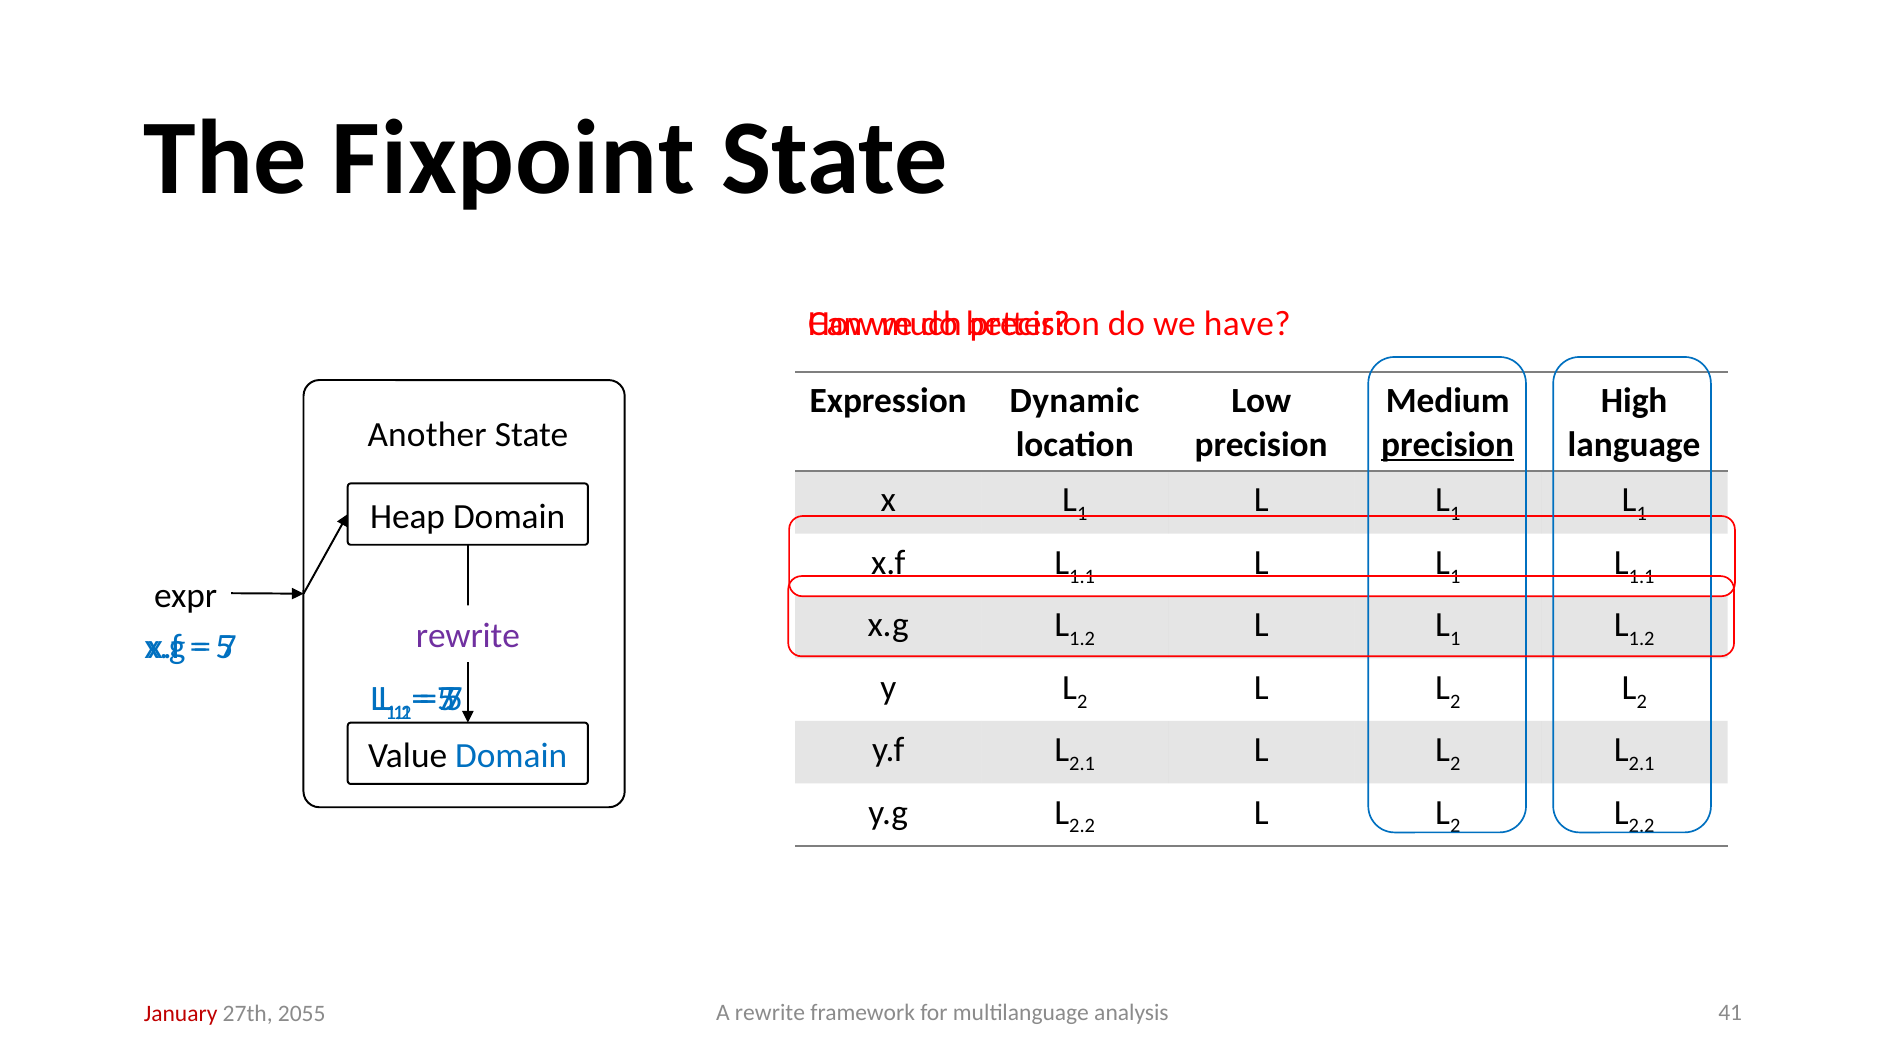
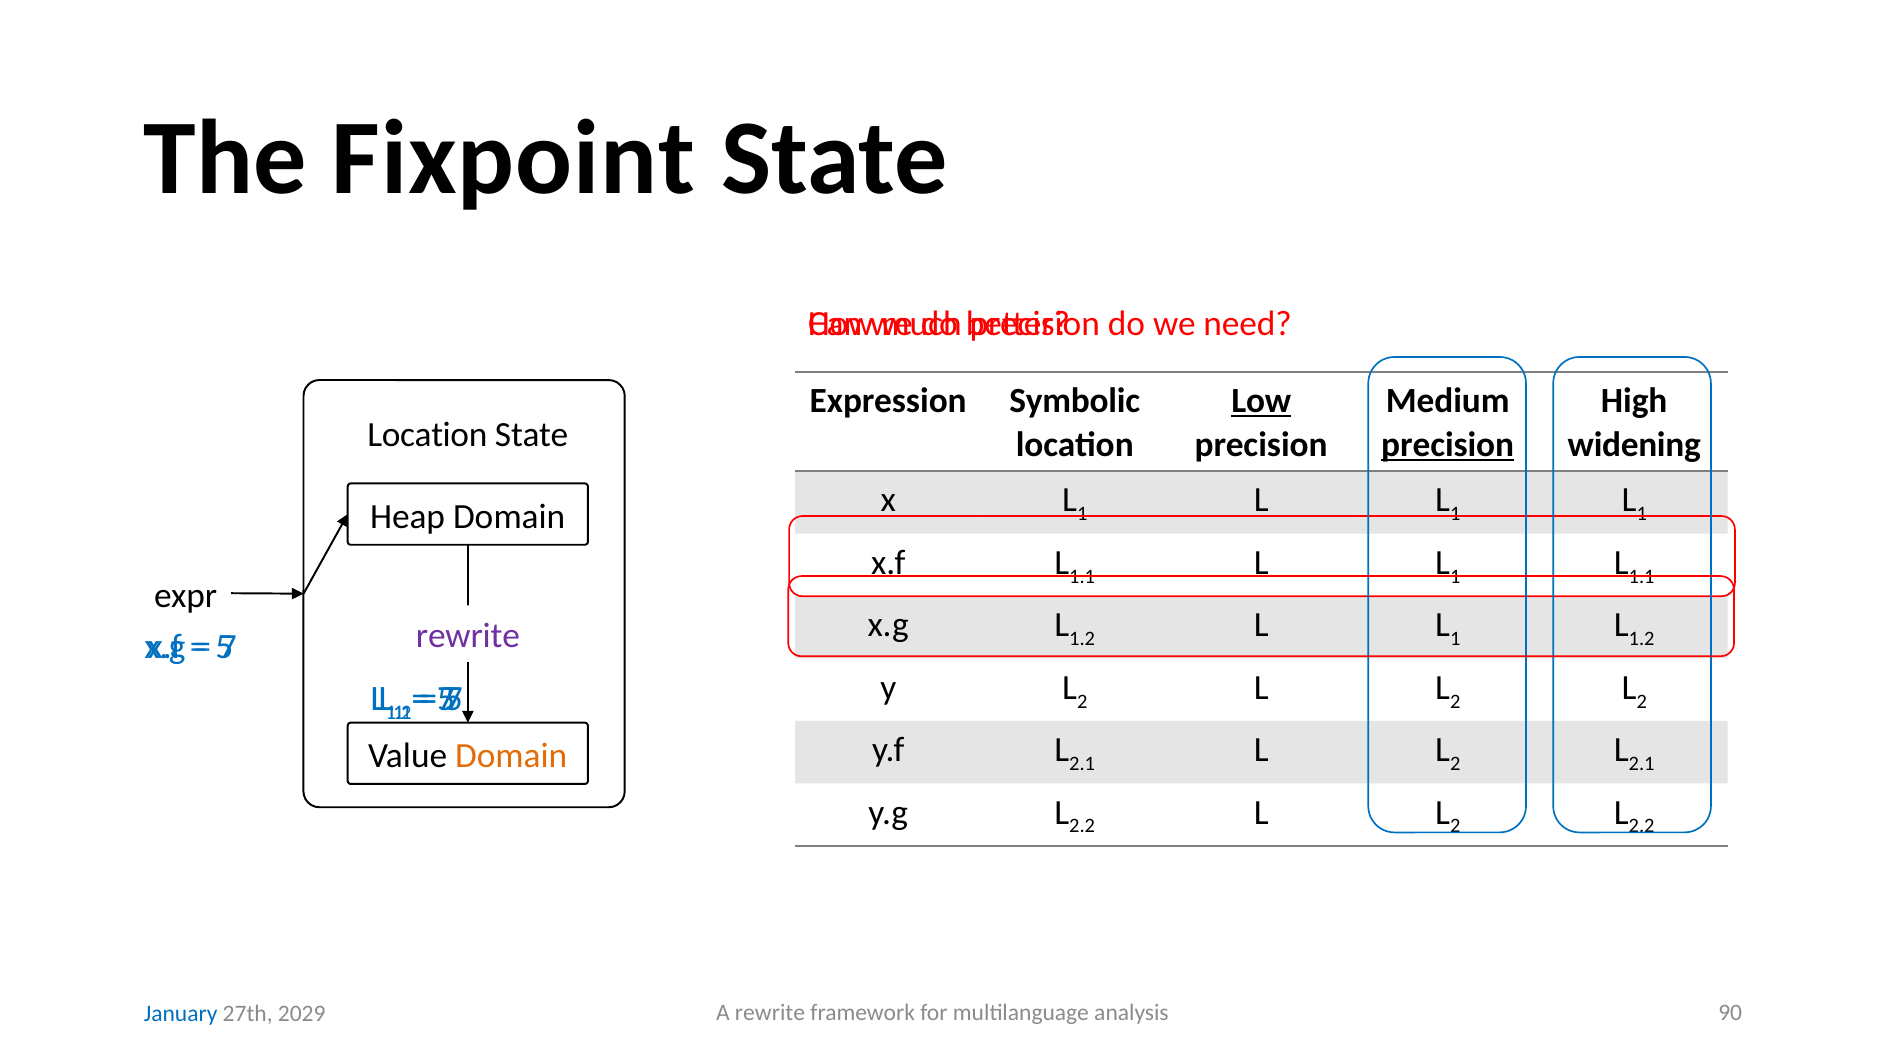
have: have -> need (1248, 324)
Dynamic: Dynamic -> Symbolic (1075, 401)
Low underline: none -> present (1261, 401)
Another: Another -> Location (427, 435)
language: language -> widening (1634, 444)
Domain colour: blue -> orange (511, 756)
41: 41 -> 90 (1730, 1013)
January colour: red -> blue (181, 1013)
2055: 2055 -> 2029 (302, 1013)
